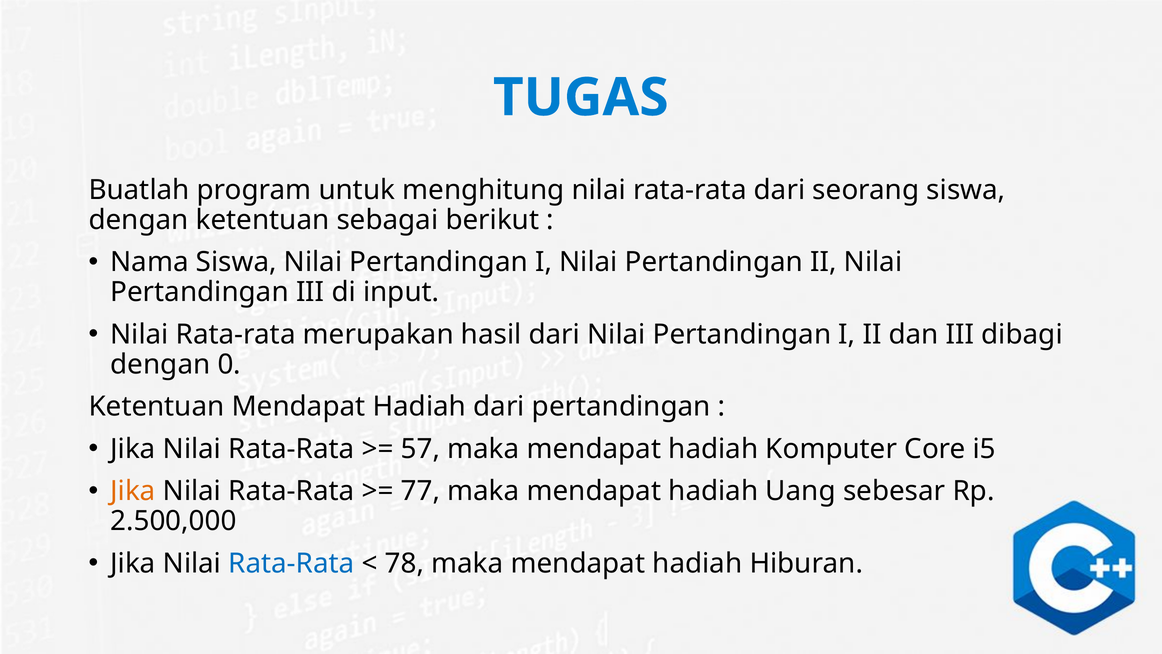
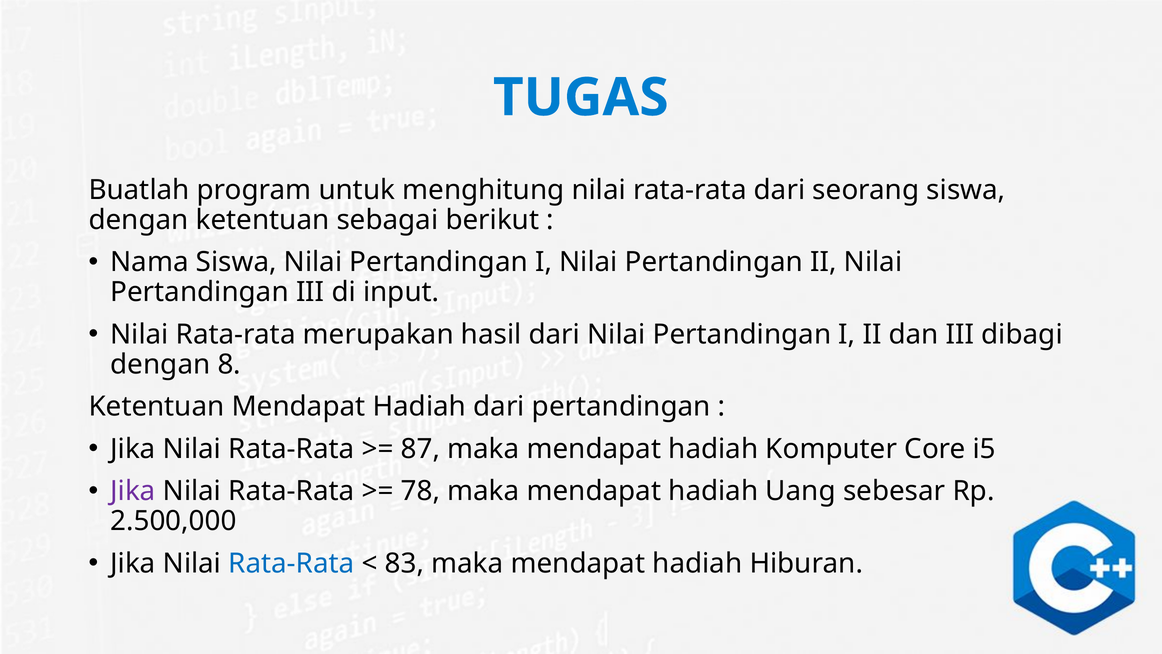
0: 0 -> 8 (229, 364)
57: 57 -> 87 (420, 449)
Jika colour: orange -> purple (133, 491)
77: 77 -> 78 (420, 491)
78: 78 -> 83 (404, 563)
